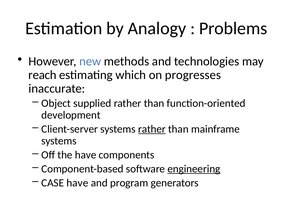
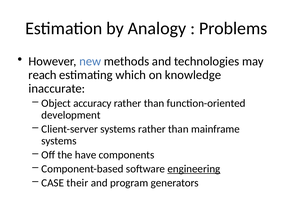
progresses: progresses -> knowledge (193, 75)
supplied: supplied -> accuracy (92, 103)
rather underline: present -> none (152, 129)
CASE have: have -> their (77, 183)
